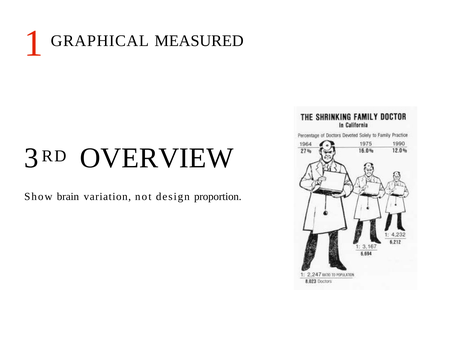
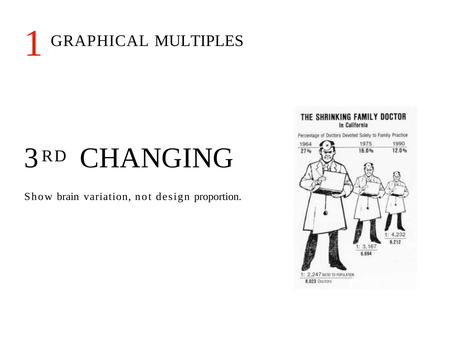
MEASURED: MEASURED -> MULTIPLES (199, 41)
OVERVIEW: OVERVIEW -> CHANGING (157, 158)
